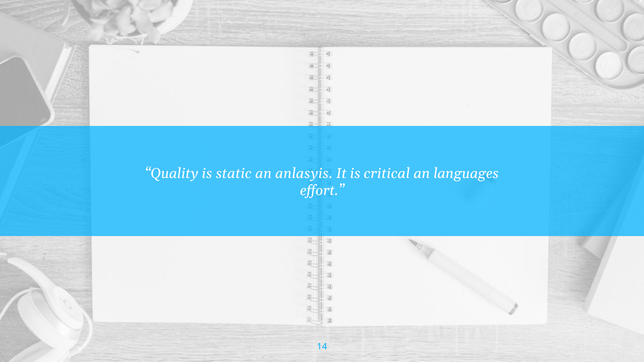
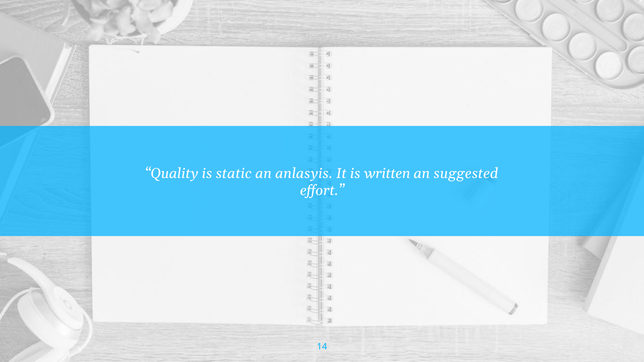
critical: critical -> written (387, 174)
languages: languages -> suggested (466, 174)
